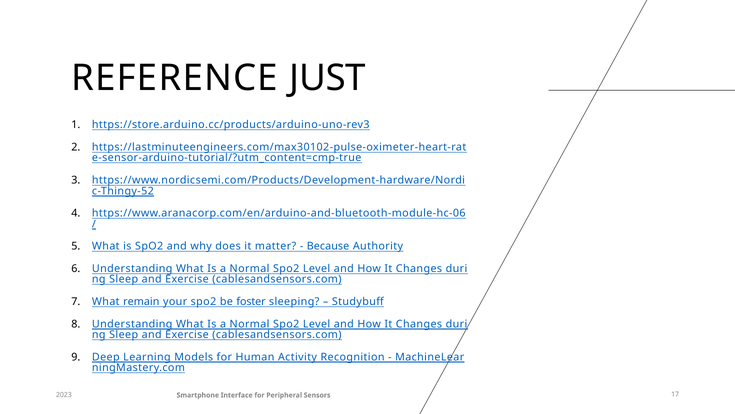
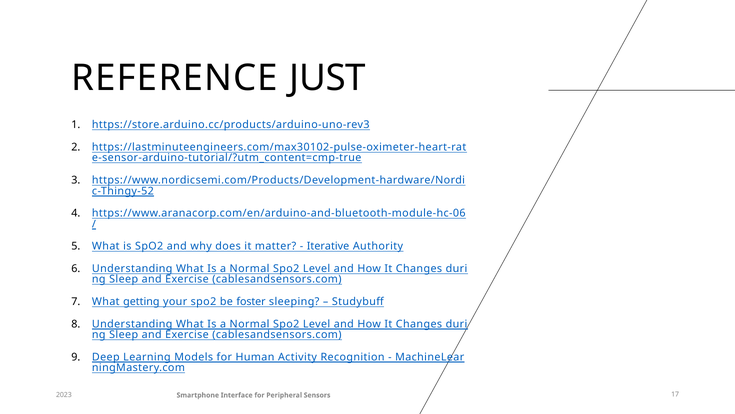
Because: Because -> Iterative (328, 246)
remain: remain -> getting (141, 301)
